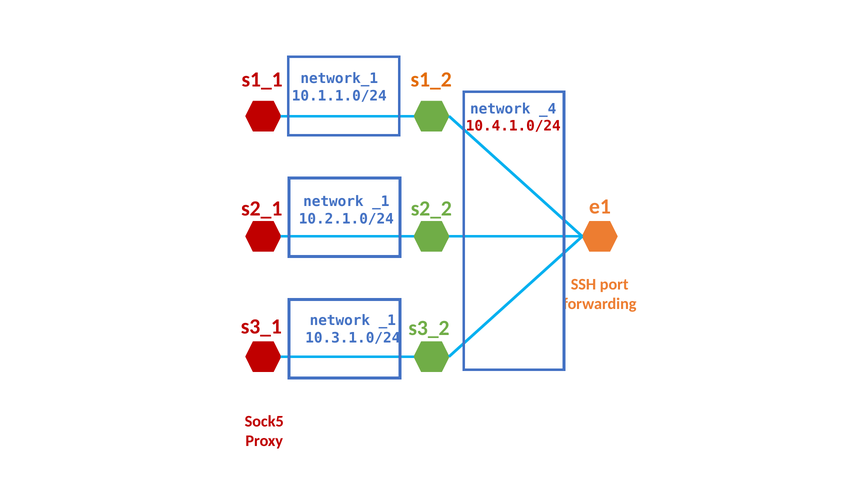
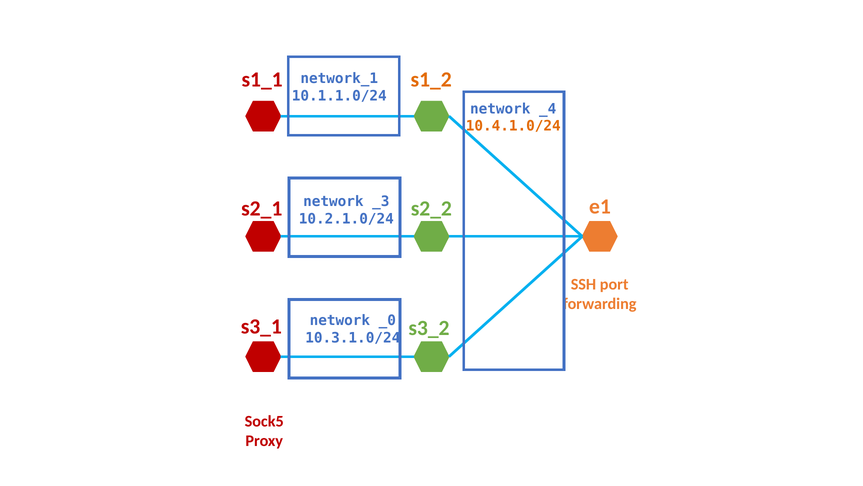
10.4.1.0/24 colour: red -> orange (513, 126)
_1: _1 -> _3 (381, 201)
_1: _1 -> _0 (387, 320)
